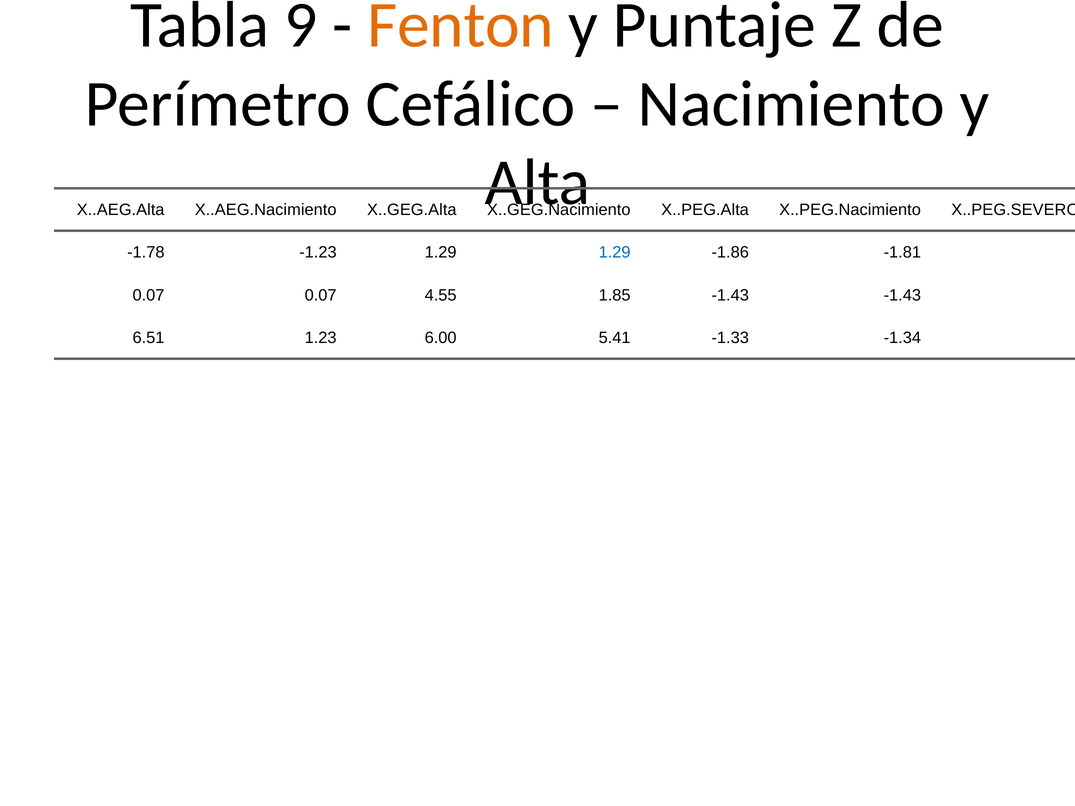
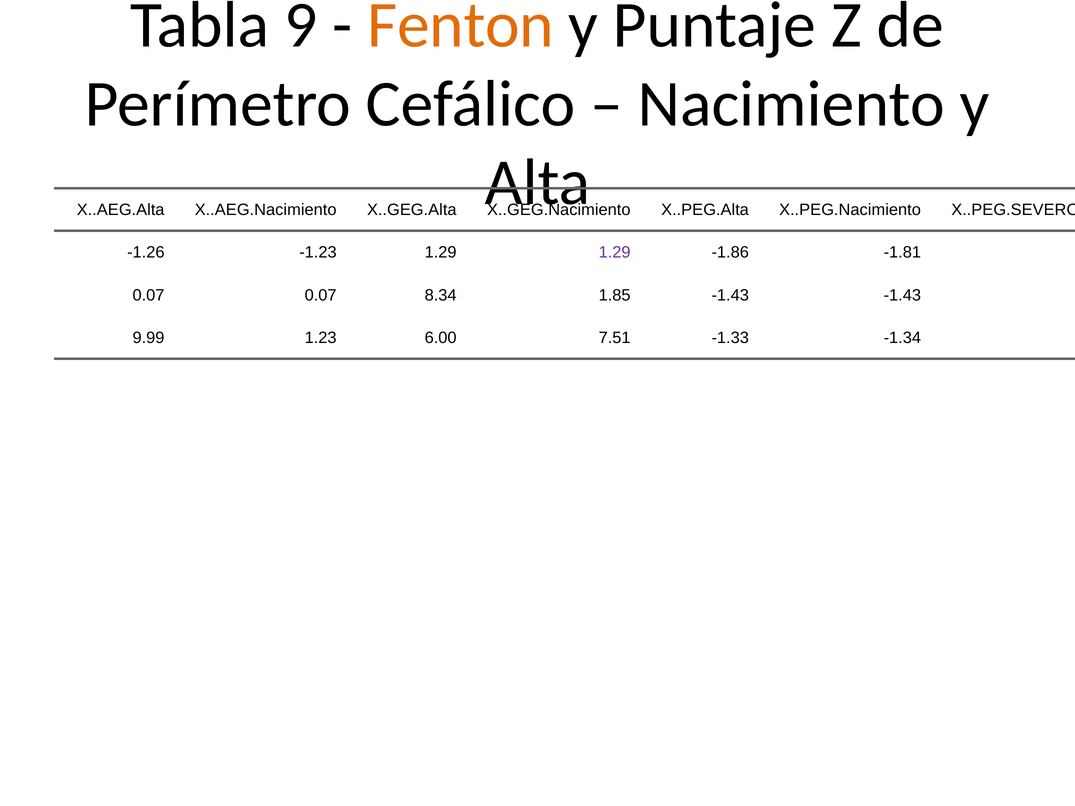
-1.78: -1.78 -> -1.26 (146, 253)
1.29 colour: blue -> purple (615, 253)
4.55: 4.55 -> 8.34 (441, 295)
6.51: 6.51 -> 9.99 (148, 338)
5.41: 5.41 -> 7.51 (615, 338)
